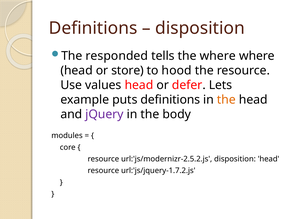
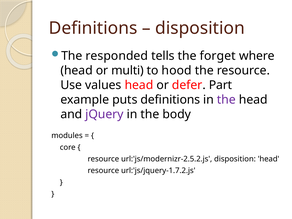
the where: where -> forget (218, 56)
store: store -> multi (128, 70)
Lets: Lets -> Part (220, 85)
the colour: orange -> purple (226, 100)
